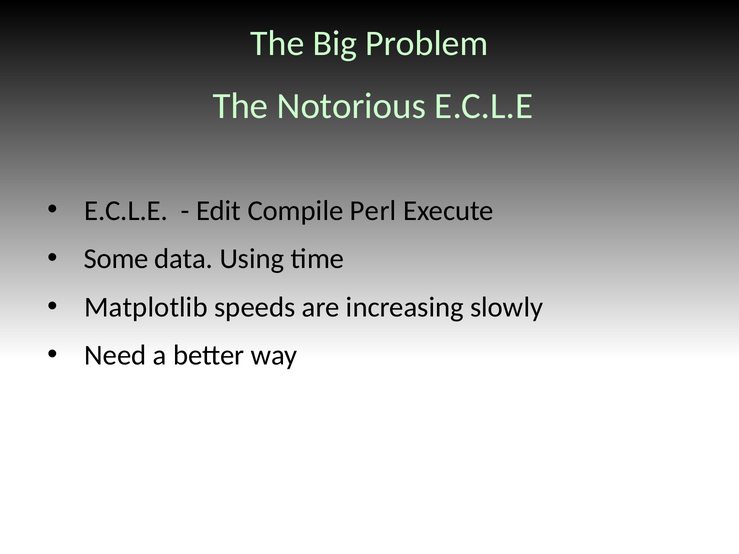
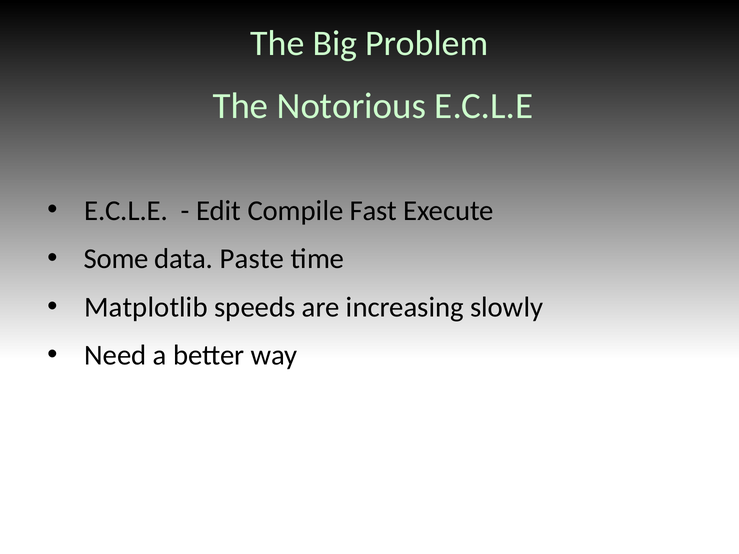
Perl: Perl -> Fast (373, 211)
Using: Using -> Paste (252, 259)
